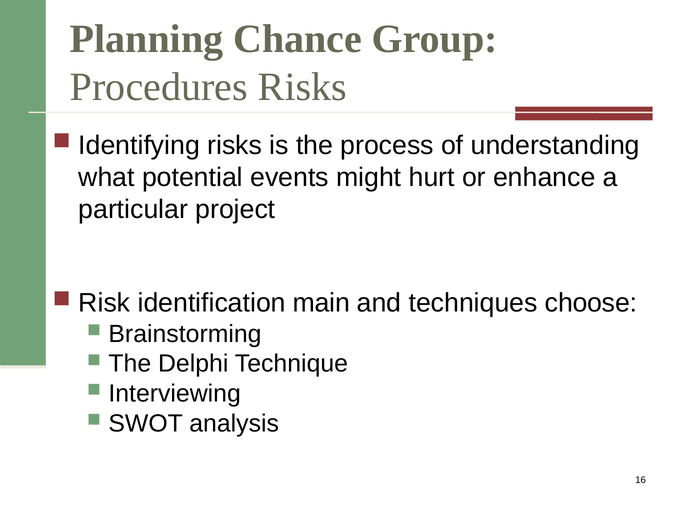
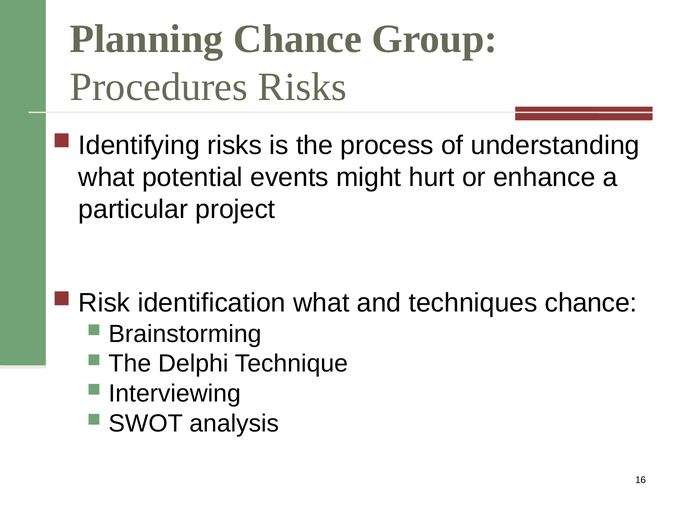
identification main: main -> what (321, 303)
techniques choose: choose -> chance (591, 303)
